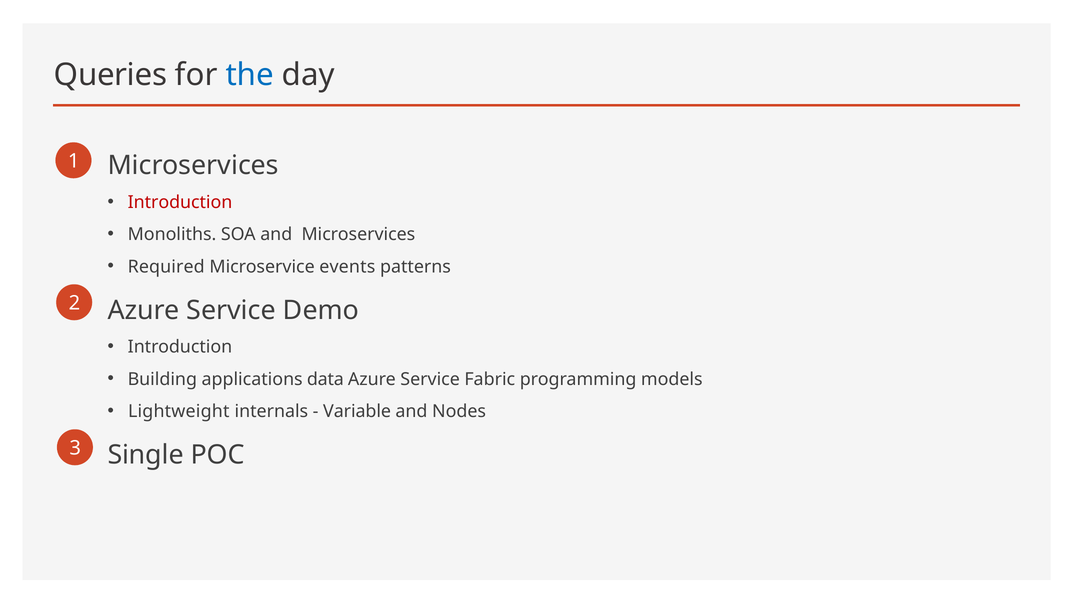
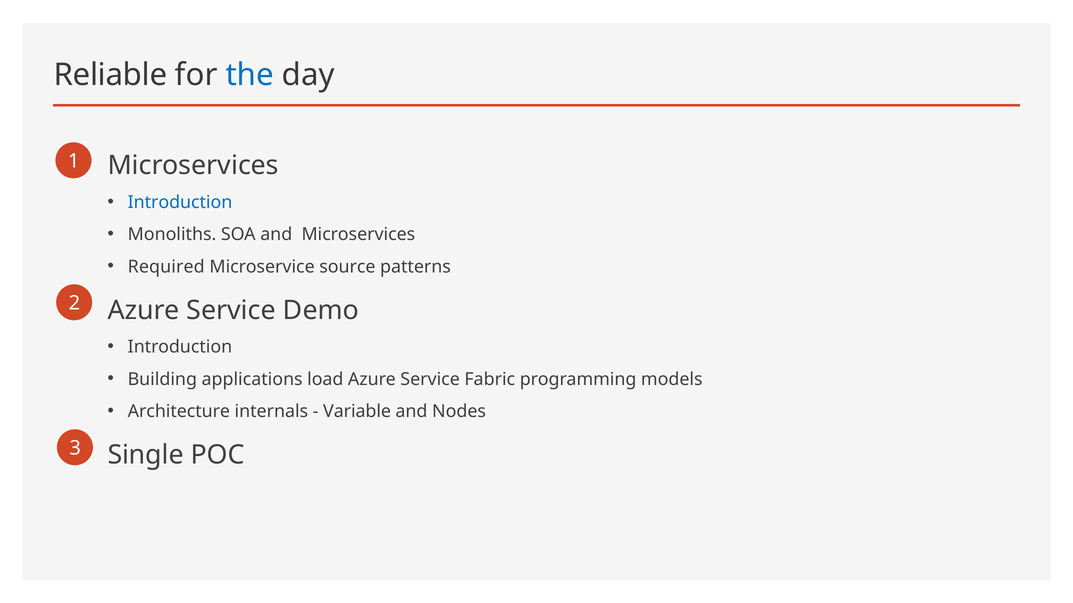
Queries: Queries -> Reliable (110, 75)
Introduction colour: red -> blue (180, 203)
events: events -> source (347, 267)
data: data -> load (325, 379)
Lightweight: Lightweight -> Architecture (179, 412)
